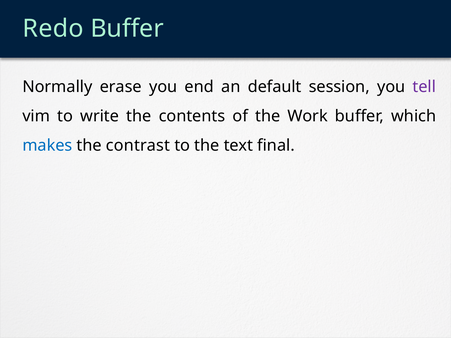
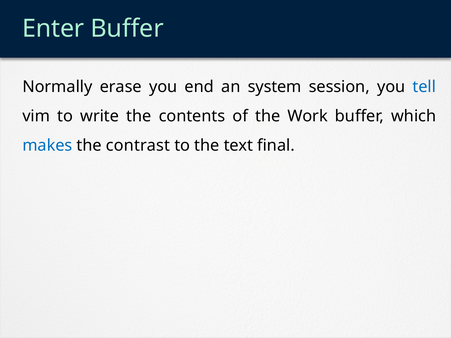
Redo: Redo -> Enter (53, 29)
default: default -> system (275, 87)
tell colour: purple -> blue (424, 87)
